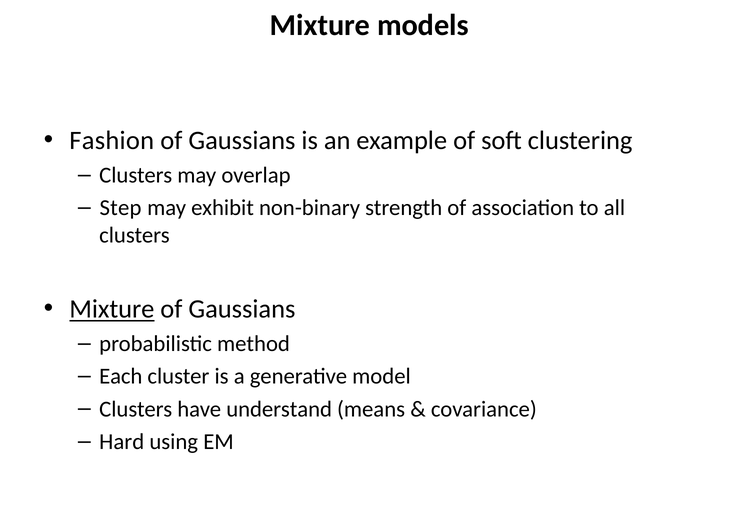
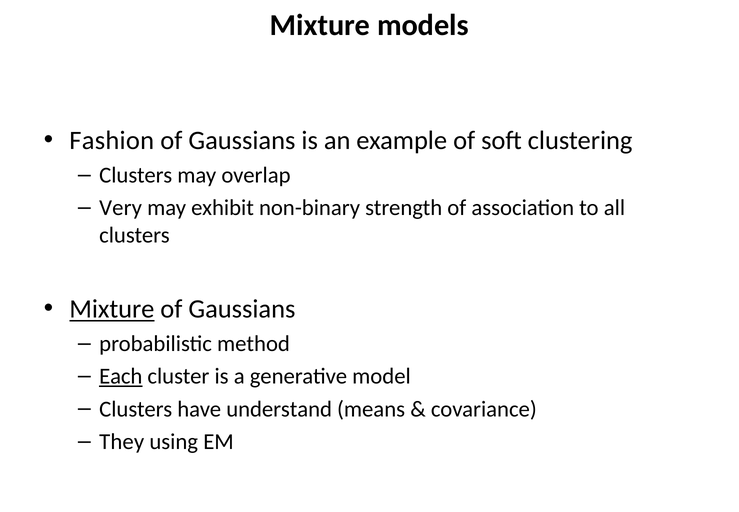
Step: Step -> Very (121, 208)
Each underline: none -> present (121, 376)
Hard: Hard -> They (122, 441)
